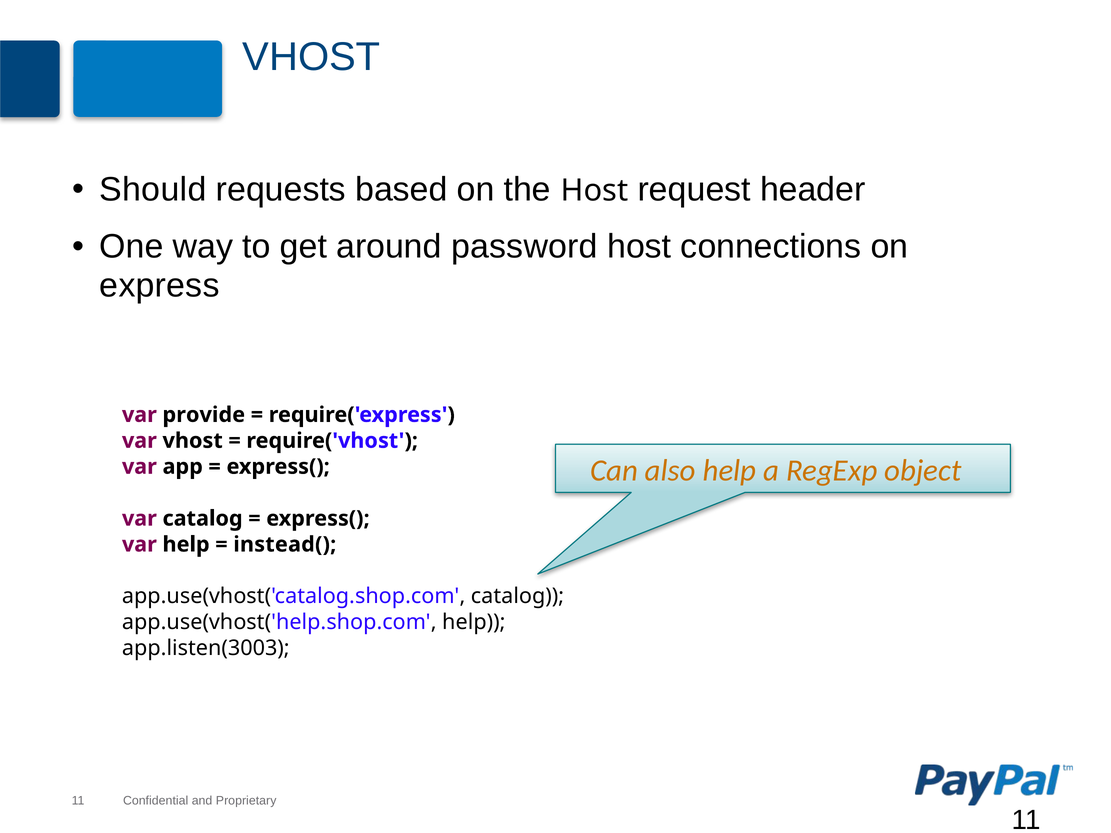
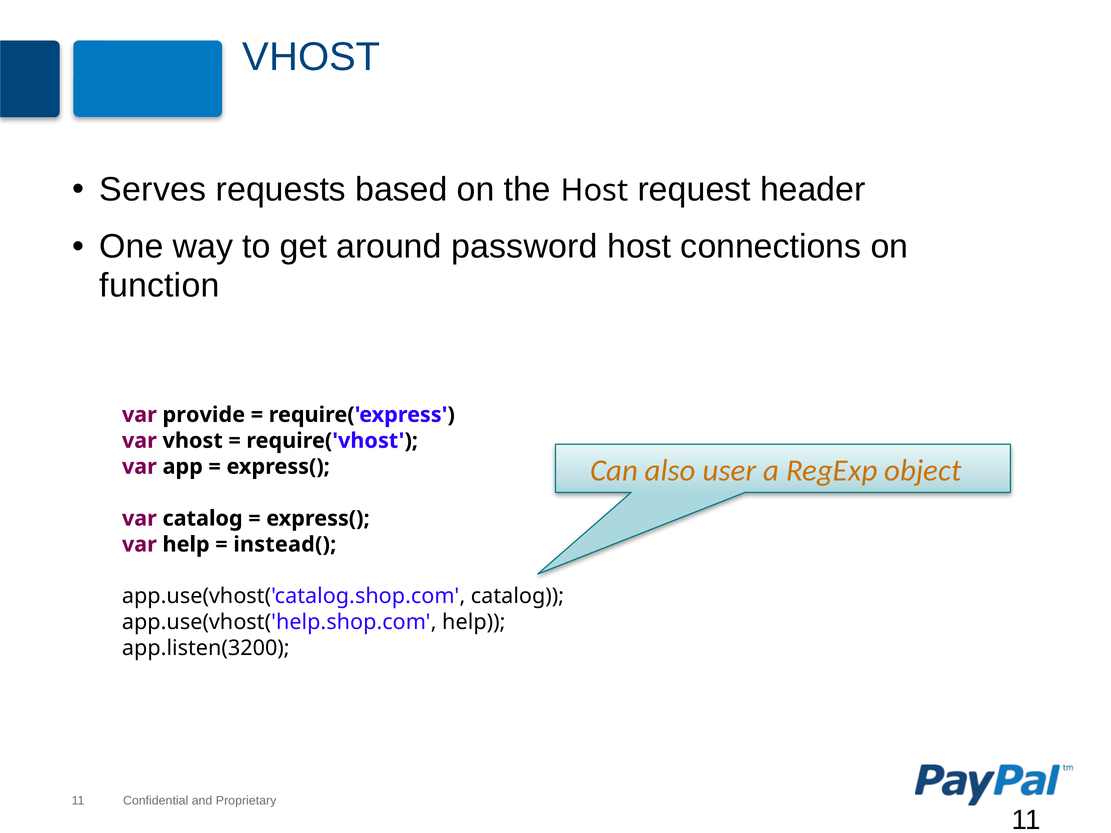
Should: Should -> Serves (153, 190)
express: express -> function (160, 285)
also help: help -> user (729, 471)
app.listen(3003: app.listen(3003 -> app.listen(3200 (206, 648)
